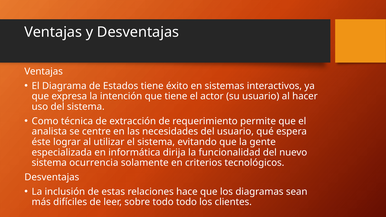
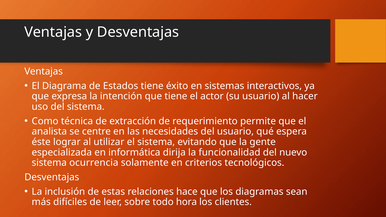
todo todo: todo -> hora (186, 202)
